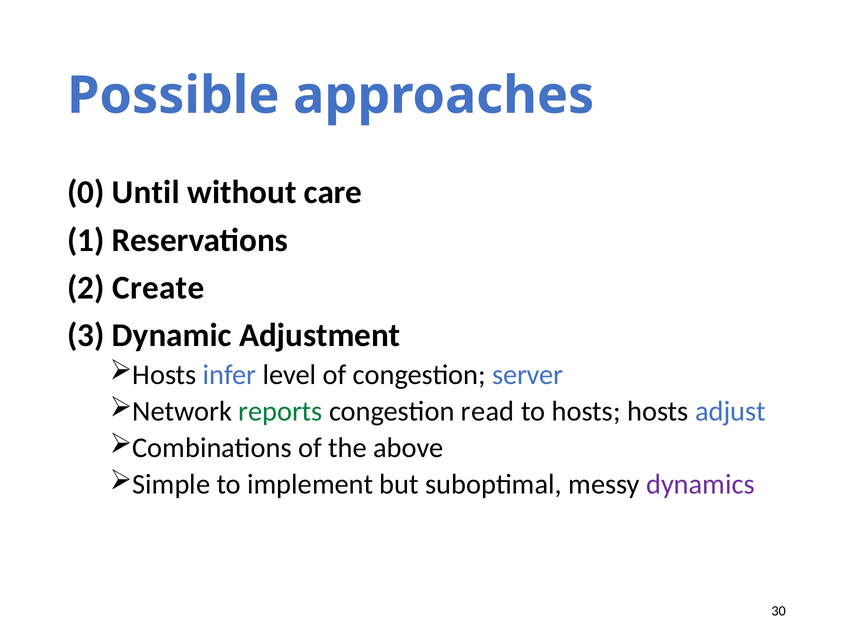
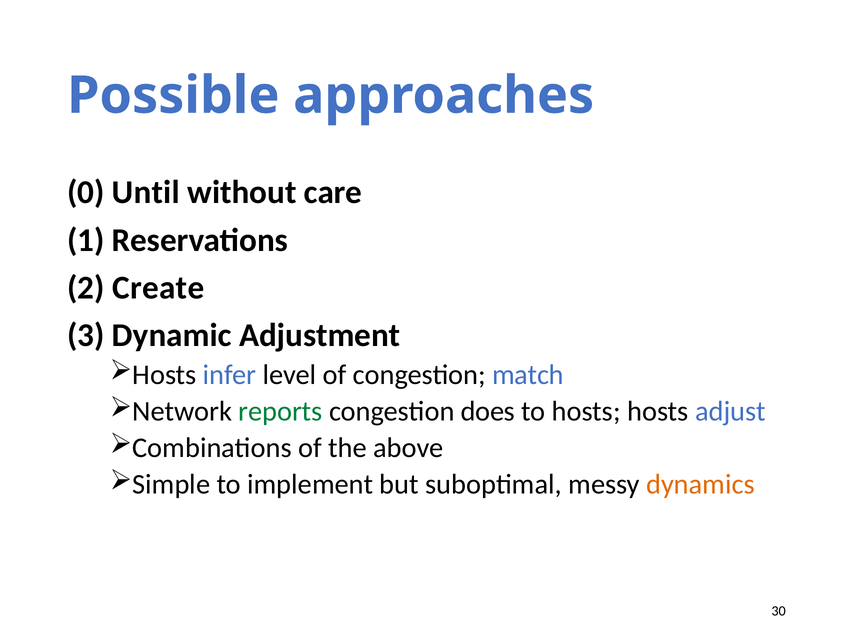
server: server -> match (528, 375)
read: read -> does (488, 411)
dynamics colour: purple -> orange (700, 484)
